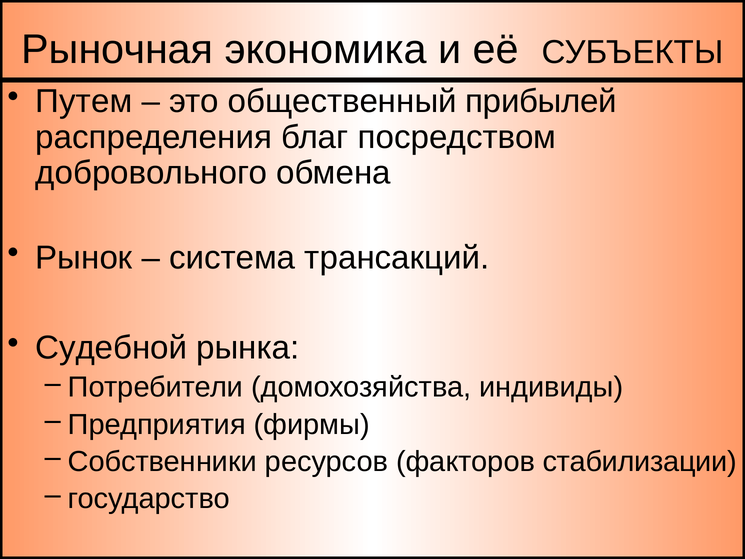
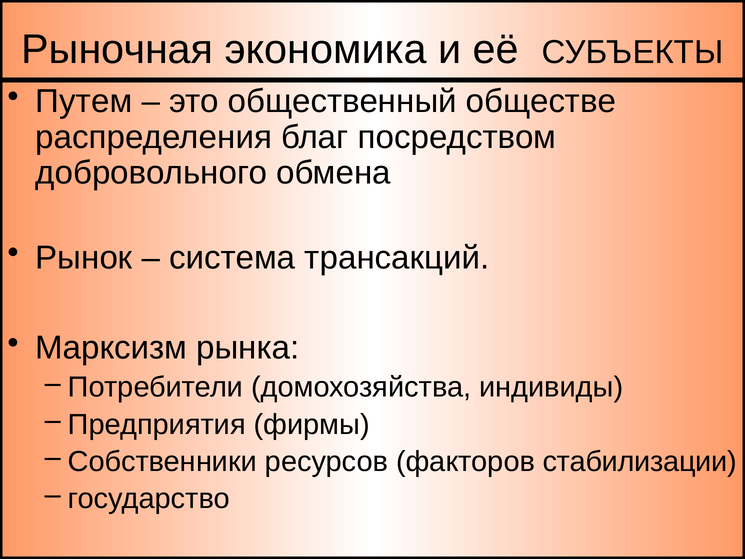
прибылей: прибылей -> обществе (541, 101)
Судебной: Судебной -> Марксизм (111, 348)
